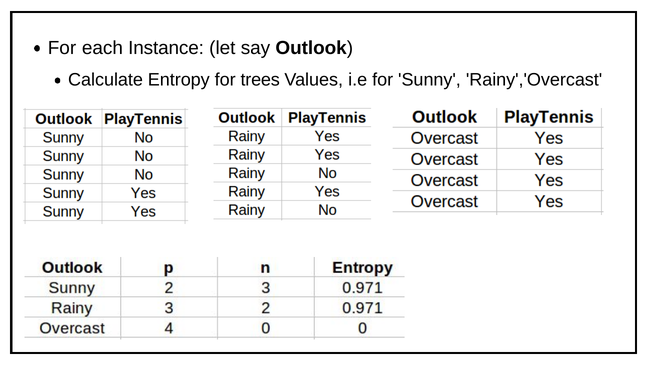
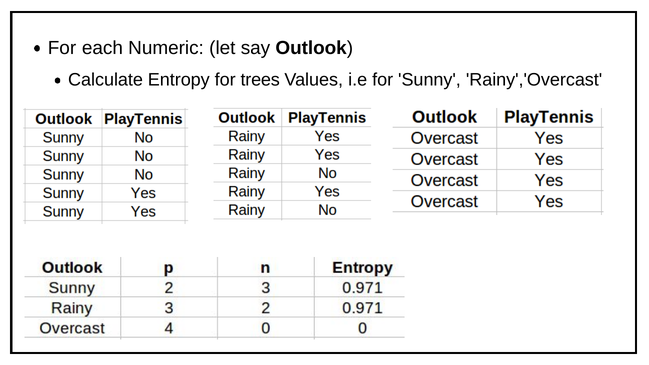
Instance: Instance -> Numeric (166, 48)
